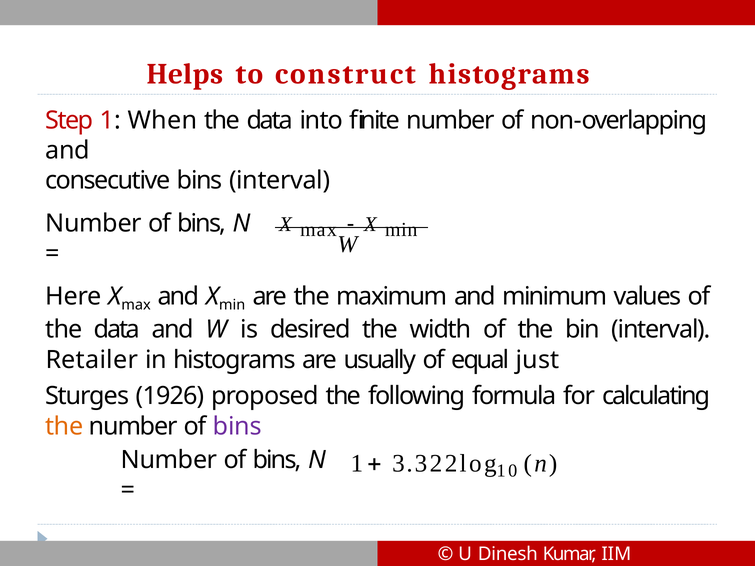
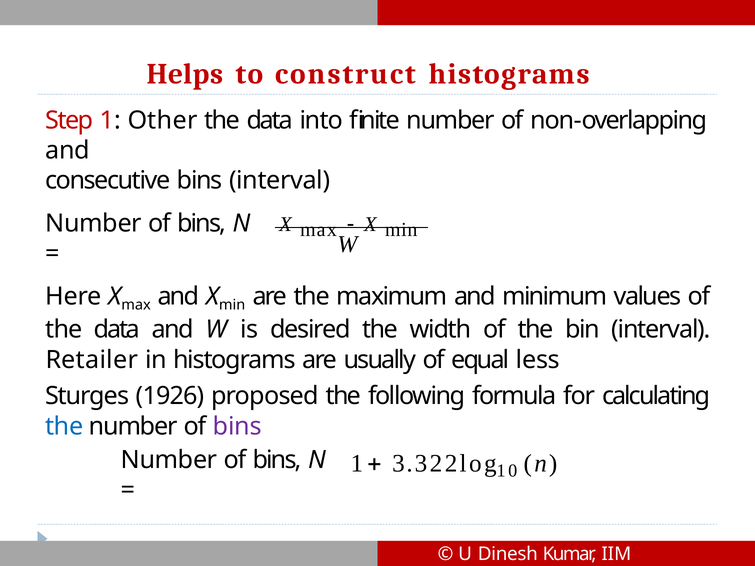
When: When -> Other (163, 120)
just: just -> less (538, 360)
the colour: orange -> blue (64, 427)
